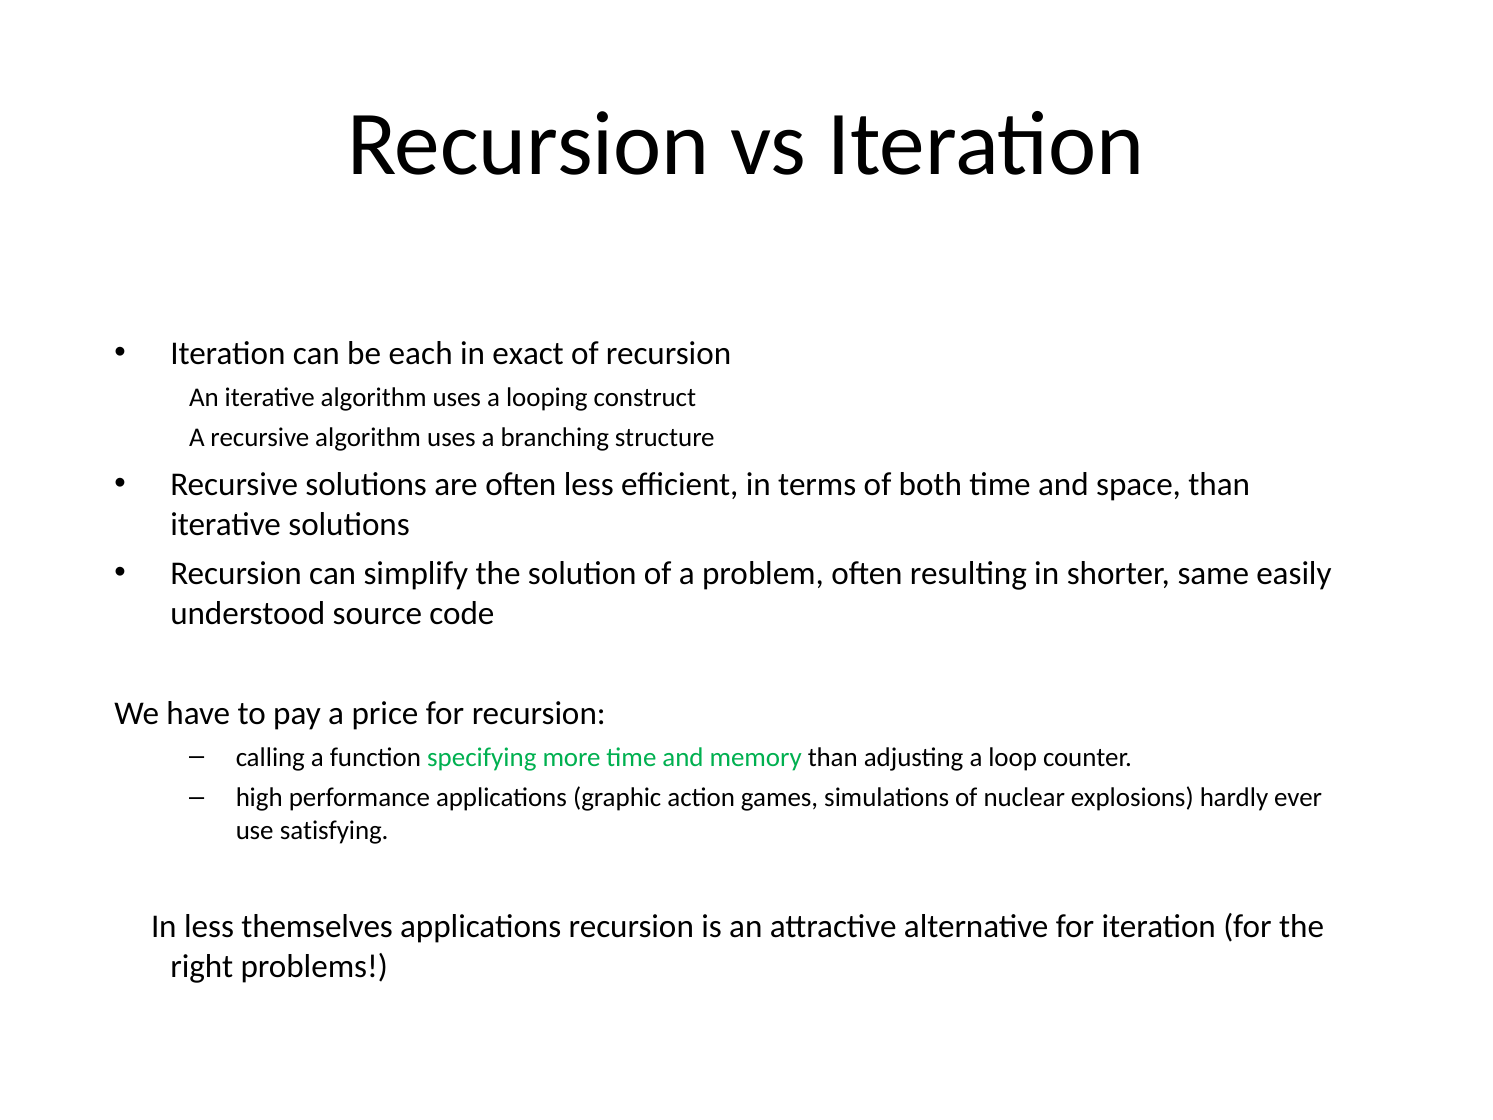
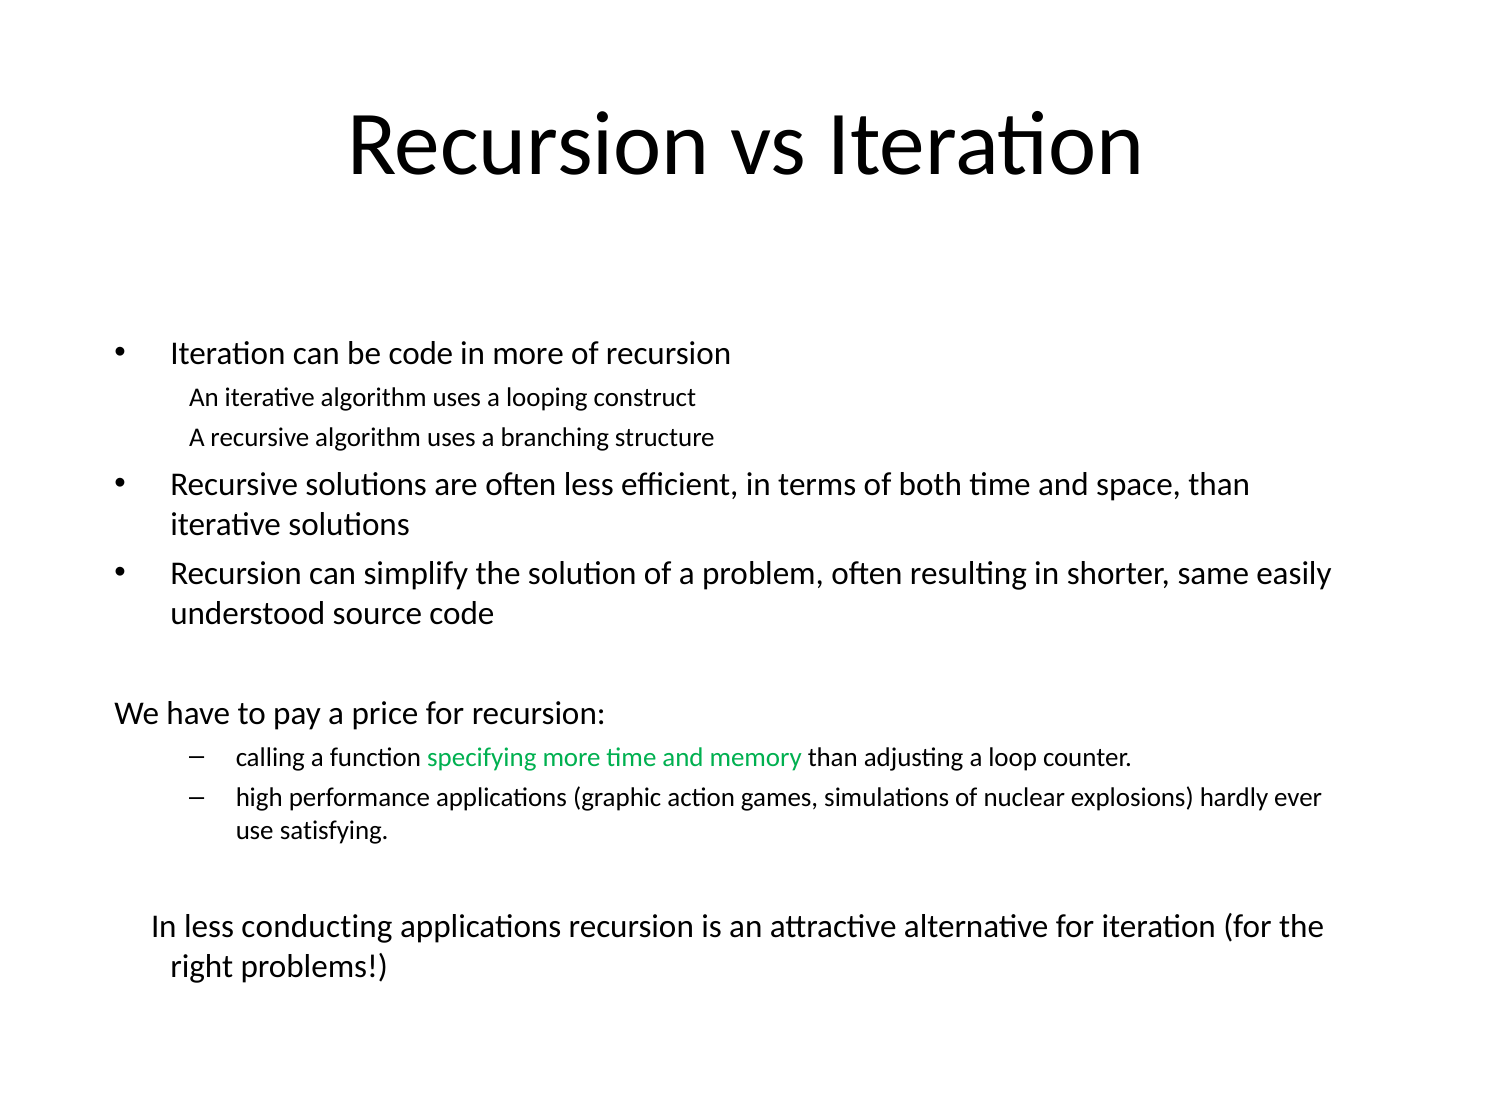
be each: each -> code (421, 353)
in exact: exact -> more (528, 353)
themselves: themselves -> conducting (317, 926)
